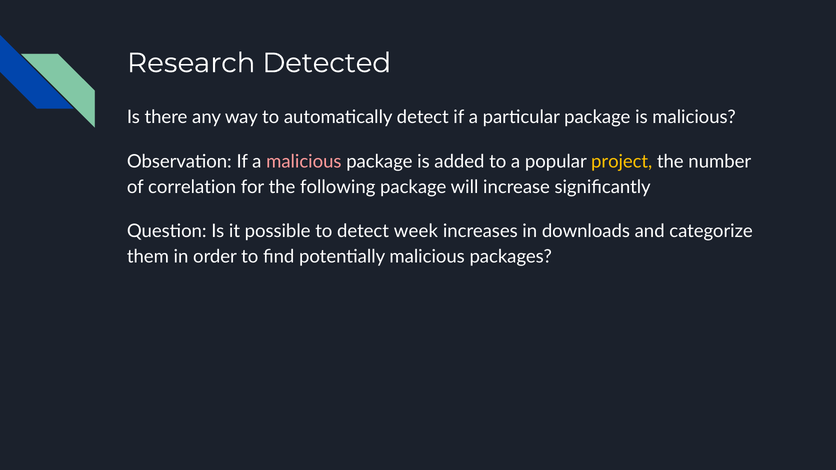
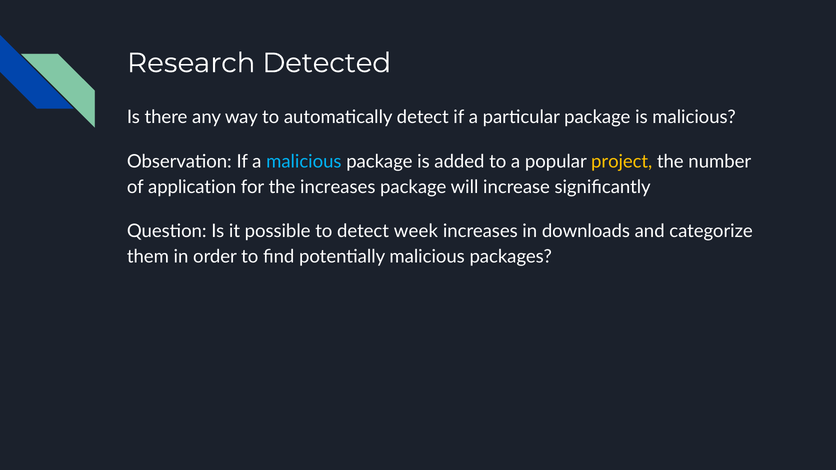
malicious colour: pink -> light blue (304, 162)
correlation: correlation -> application (192, 187)
the following: following -> increases (338, 187)
